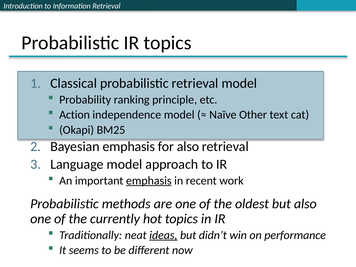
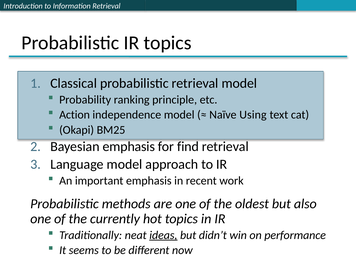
Other: Other -> Using (253, 115)
for also: also -> find (188, 147)
emphasis underline: present -> none (149, 181)
